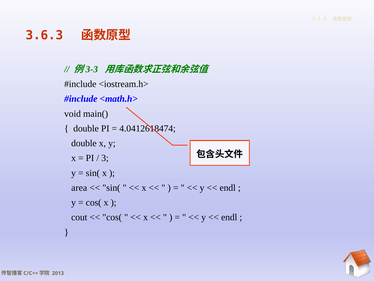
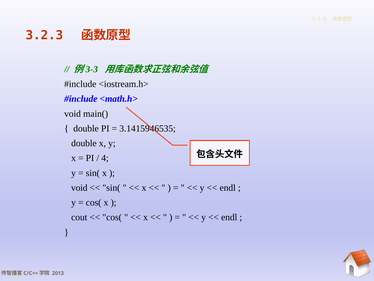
3.6.3: 3.6.3 -> 3.2.3 (44, 35)
4.0412618474: 4.0412618474 -> 3.1415946535 (148, 128)
3: 3 -> 4 (105, 158)
area: area -> void (79, 187)
